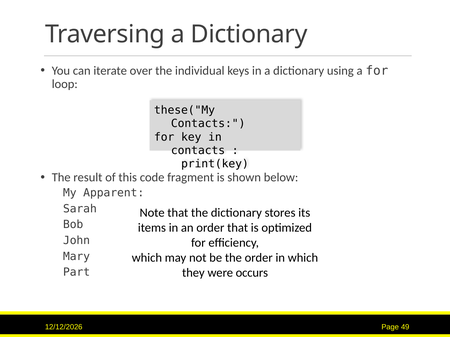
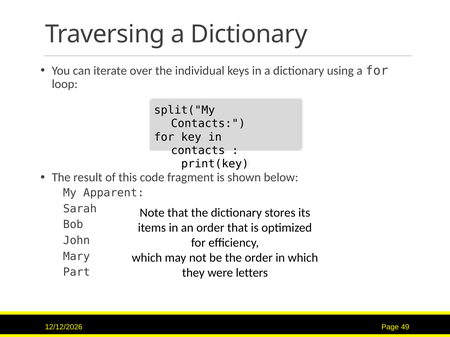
these("My: these("My -> split("My (185, 110)
occurs: occurs -> letters (252, 273)
